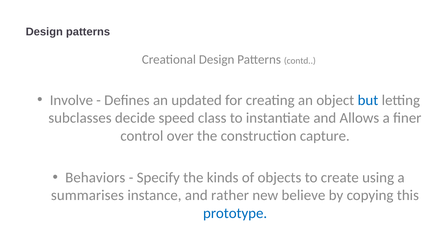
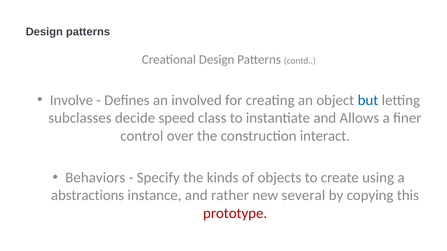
updated: updated -> involved (197, 100)
capture: capture -> interact (325, 136)
summarises: summarises -> abstractions (88, 196)
believe: believe -> several (303, 196)
prototype colour: blue -> red (235, 214)
